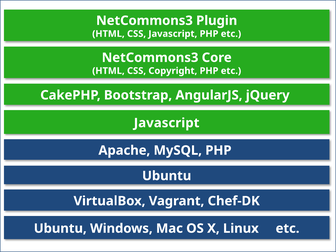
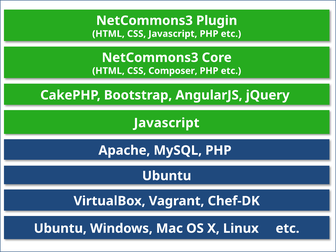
Copyright: Copyright -> Composer (173, 71)
